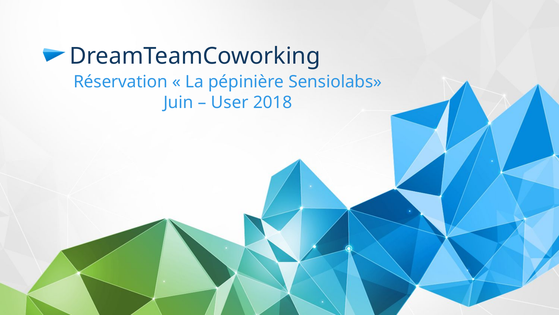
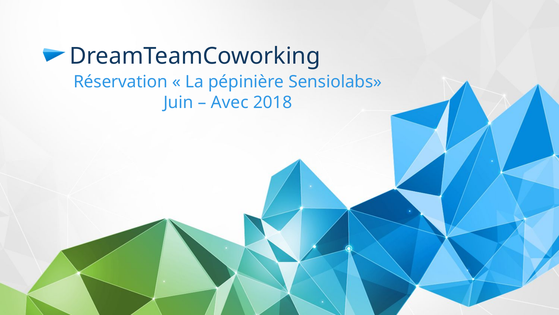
User: User -> Avec (230, 102)
